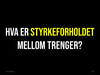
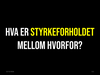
TRENGER: TRENGER -> HVORFOR (65, 45)
